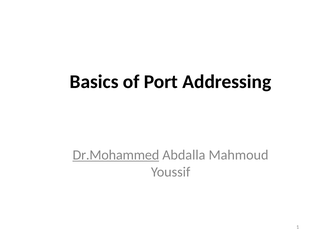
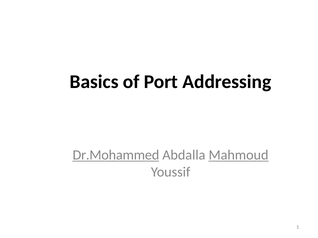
Mahmoud underline: none -> present (238, 155)
